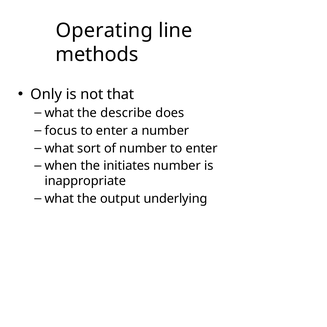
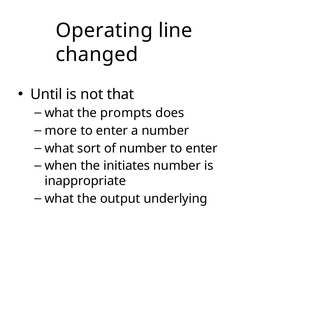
methods: methods -> changed (97, 55)
Only: Only -> Until (46, 94)
describe: describe -> prompts (126, 113)
focus: focus -> more (61, 131)
